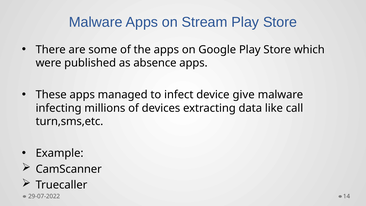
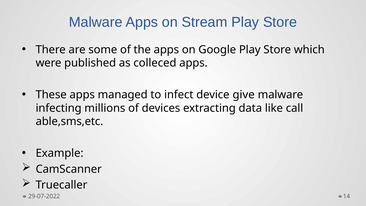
absence: absence -> colleced (155, 63)
turn,sms,etc: turn,sms,etc -> able,sms,etc (69, 121)
